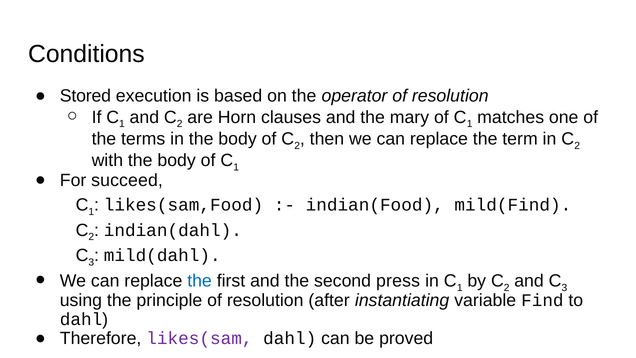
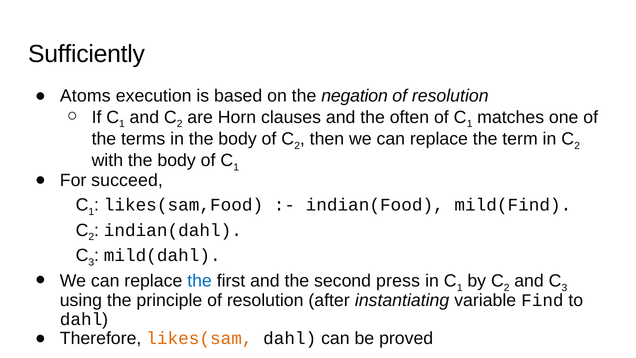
Conditions: Conditions -> Sufficiently (86, 54)
Stored: Stored -> Atoms (85, 96)
operator: operator -> negation (355, 96)
mary: mary -> often (409, 117)
likes(sam colour: purple -> orange (199, 338)
